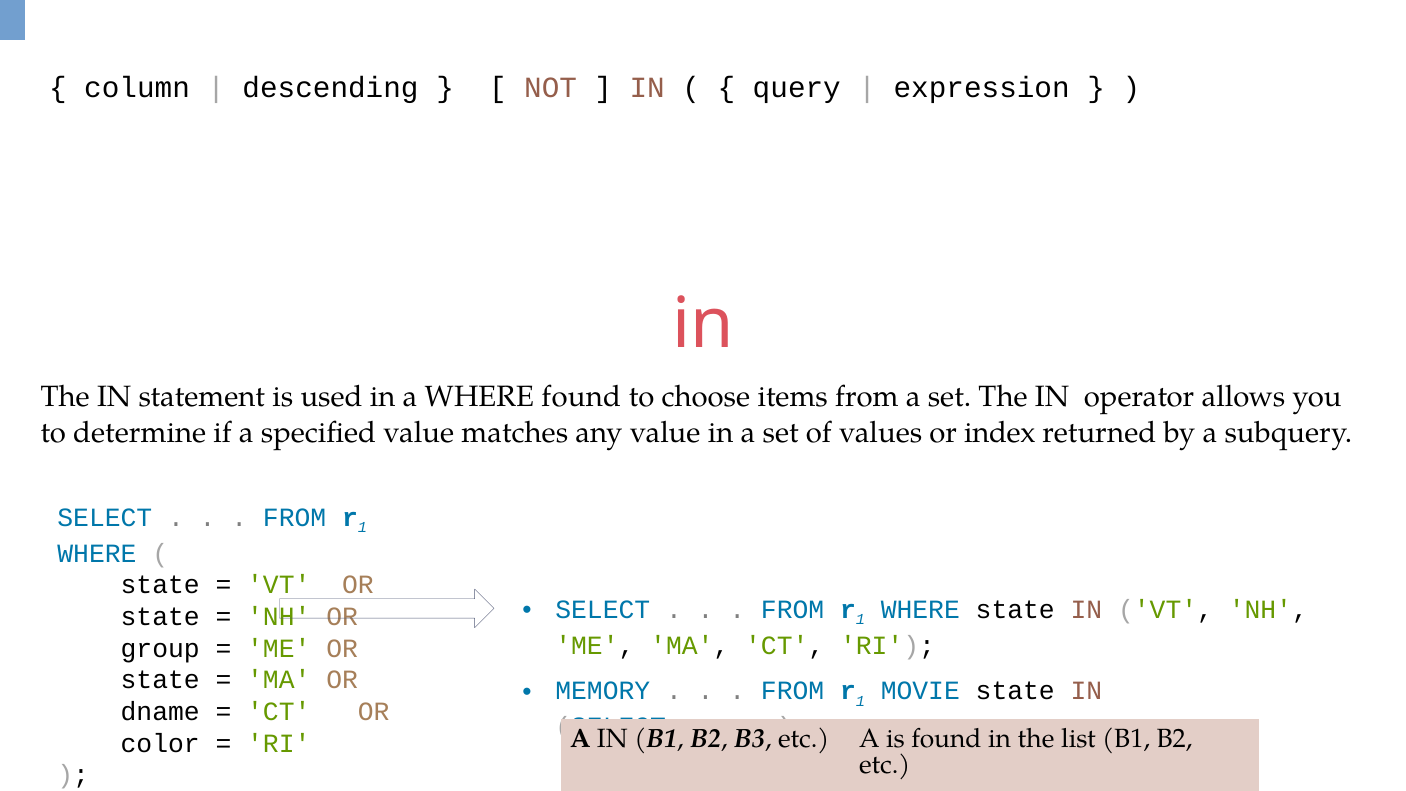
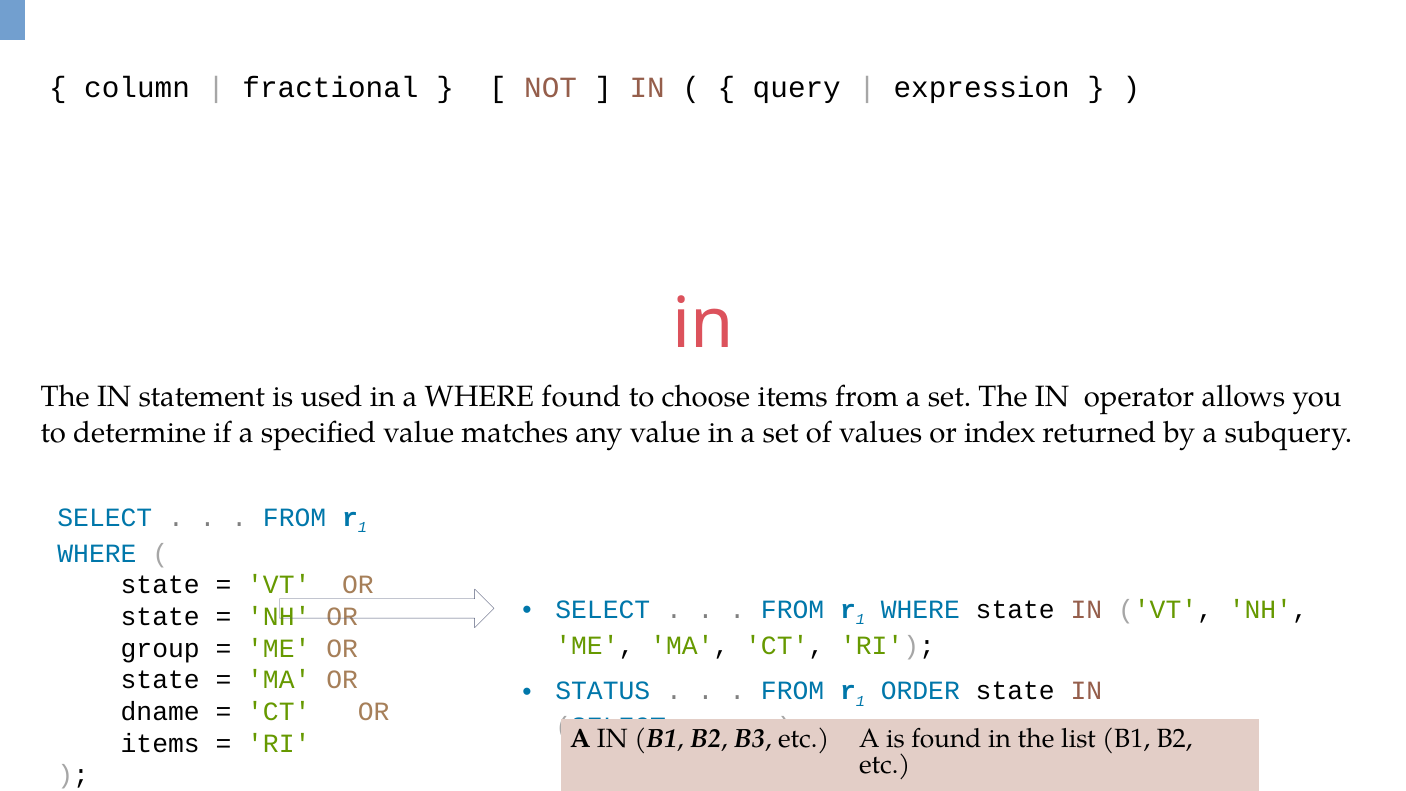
descending: descending -> fractional (331, 88)
MEMORY: MEMORY -> STATUS (603, 691)
MOVIE: MOVIE -> ORDER (920, 691)
color: color -> items (160, 743)
